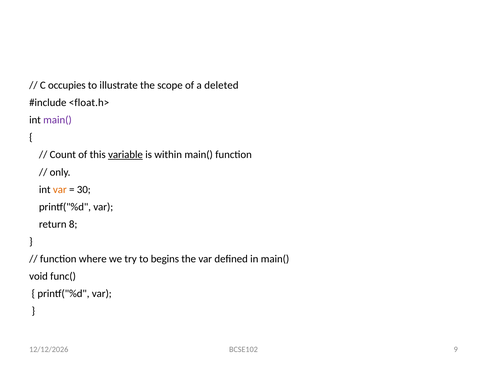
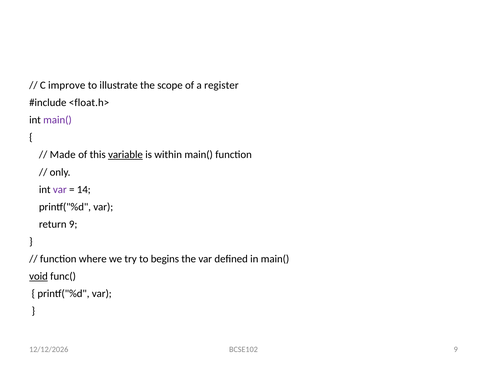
occupies: occupies -> improve (67, 85)
deleted: deleted -> register (221, 85)
Count: Count -> Made (63, 154)
var colour: orange -> purple (60, 189)
30: 30 -> 14 (84, 189)
return 8: 8 -> 9 (73, 224)
void underline: none -> present (39, 276)
